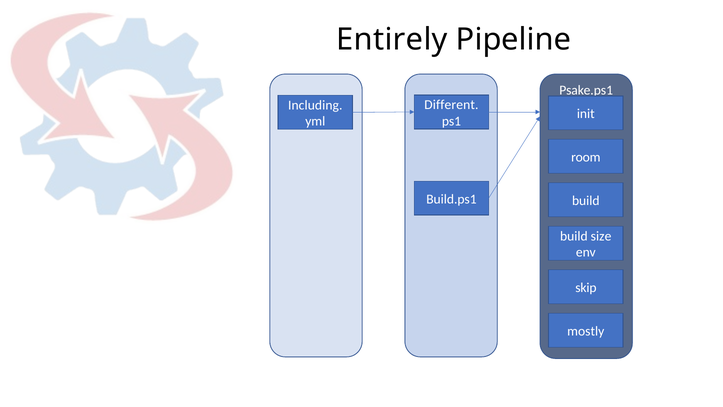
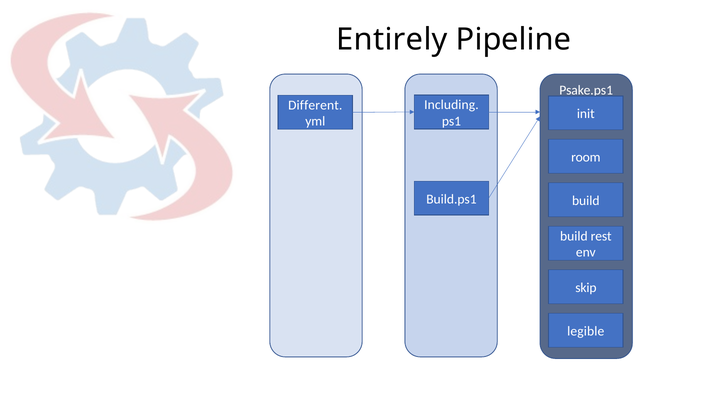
Different: Different -> Including (451, 105)
Including: Including -> Different (315, 105)
size: size -> rest (601, 236)
mostly: mostly -> legible (586, 331)
